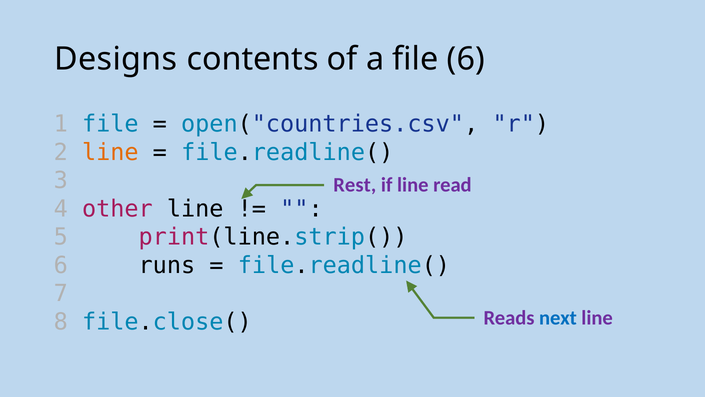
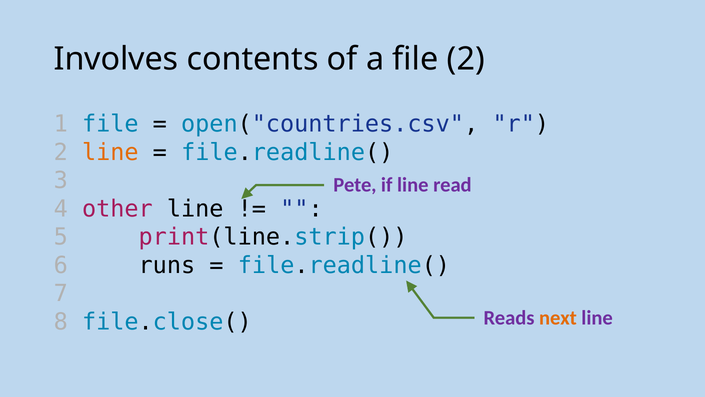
Designs: Designs -> Involves (116, 59)
file 6: 6 -> 2 (466, 59)
Rest: Rest -> Pete (355, 185)
next colour: blue -> orange (558, 317)
